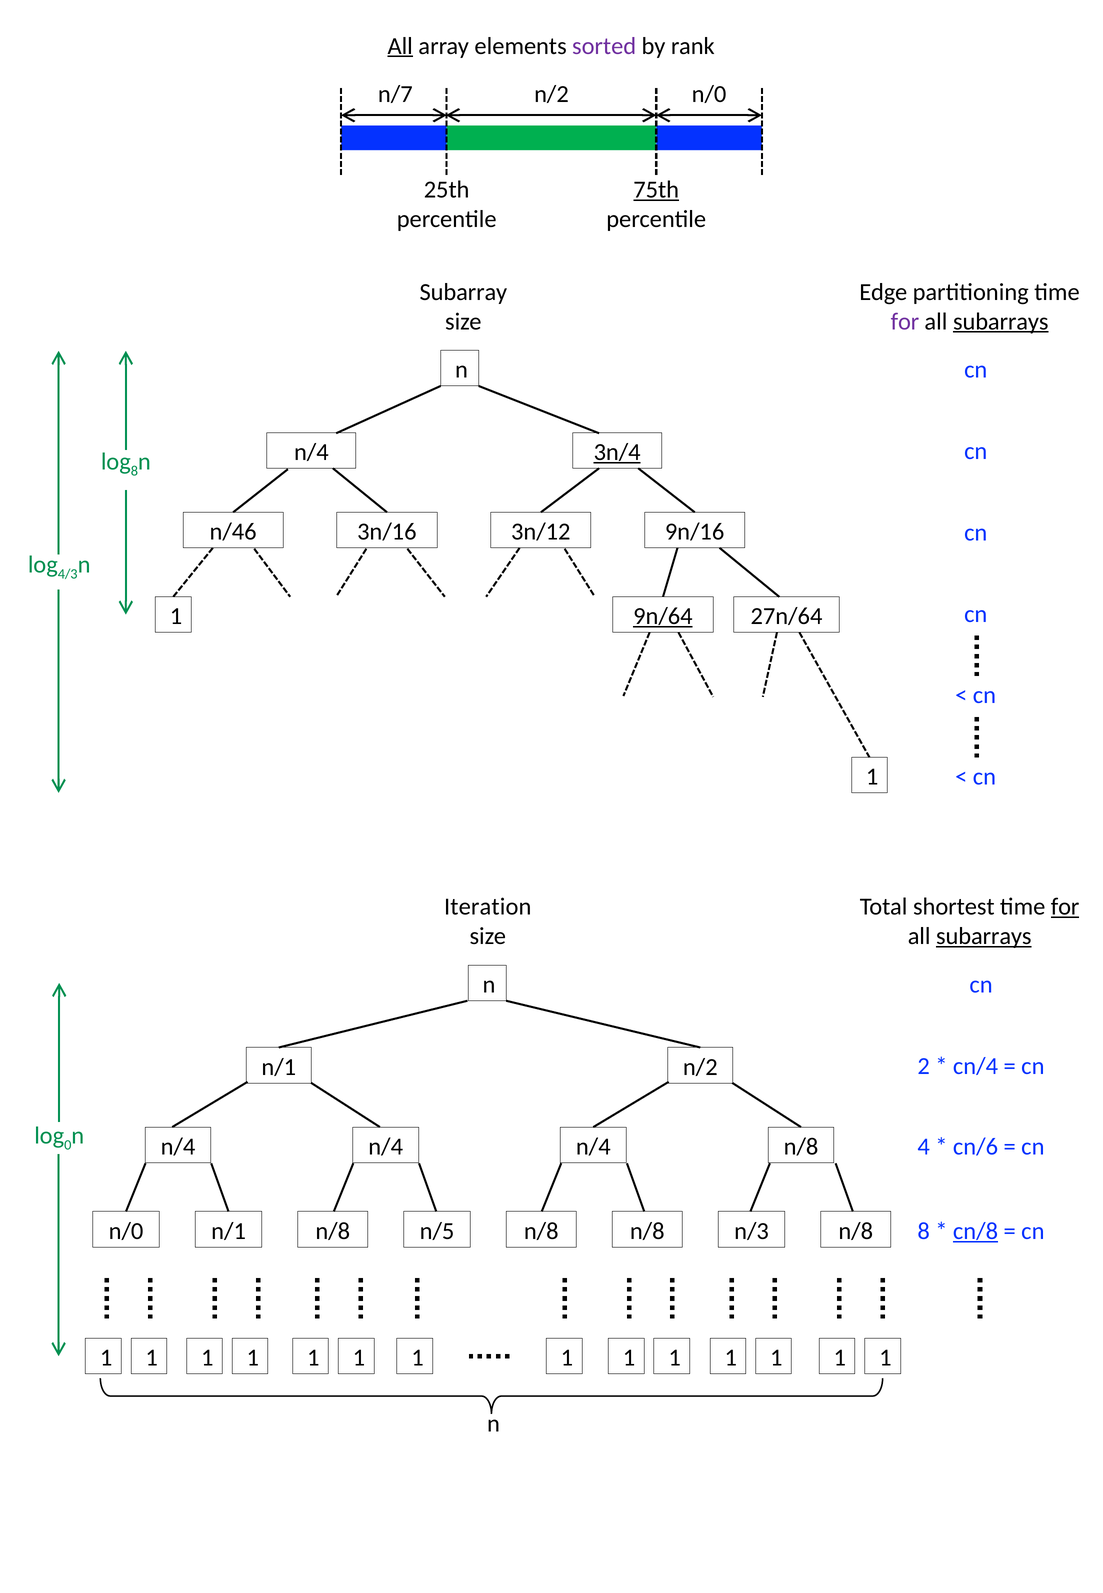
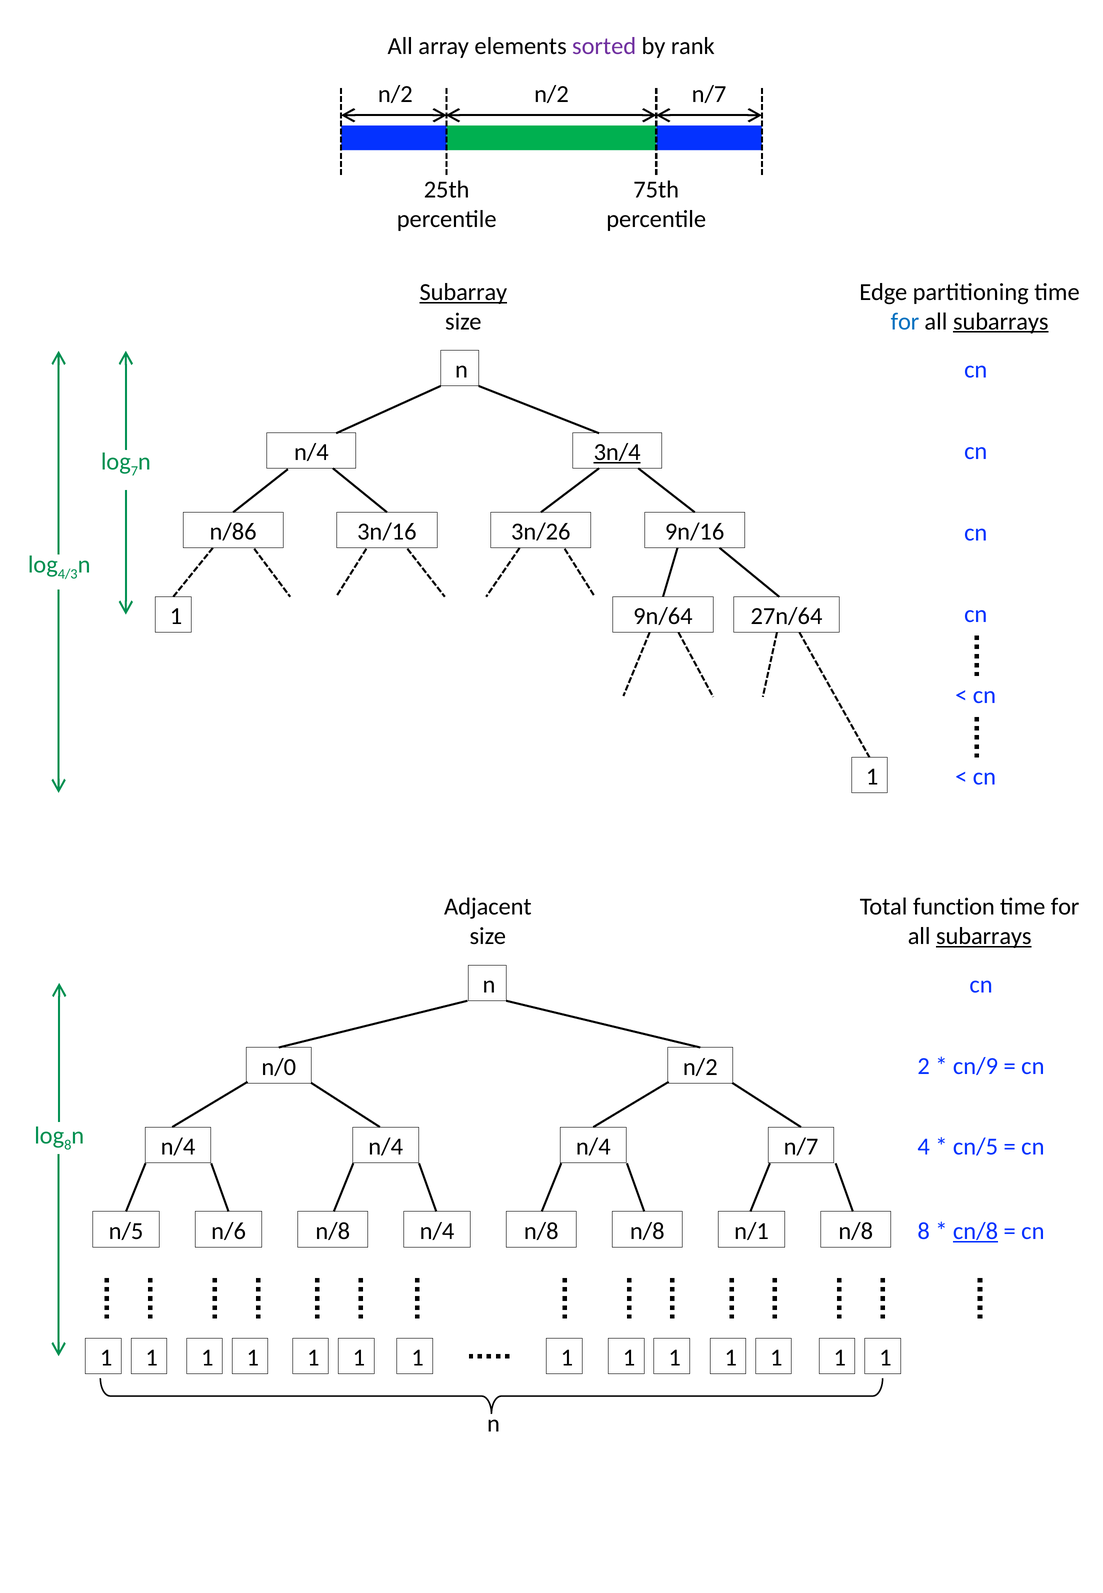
All underline: present -> none (400, 46)
n/7: n/7 -> n/2 (395, 94)
n/2 n/0: n/0 -> n/7 (709, 94)
75th underline: present -> none (656, 190)
Subarray underline: none -> present (463, 292)
for colour: purple -> blue (905, 321)
8: 8 -> 7 (134, 471)
n/46: n/46 -> n/86 (233, 532)
3n/12: 3n/12 -> 3n/26 (541, 532)
9n/64 underline: present -> none (663, 616)
Iteration: Iteration -> Adjacent (488, 907)
shortest: shortest -> function (954, 907)
for underline: present -> none (1065, 907)
cn/4: cn/4 -> cn/9 (975, 1066)
n/1: n/1 -> n/0 (279, 1067)
0: 0 -> 8 (68, 1145)
n/4 n/8: n/8 -> n/7 (801, 1147)
cn/6: cn/6 -> cn/5 (975, 1147)
n/0: n/0 -> n/5 (126, 1231)
n/1: n/1 -> n/6 (229, 1231)
n/5: n/5 -> n/4 (437, 1231)
n/3: n/3 -> n/1 (752, 1231)
